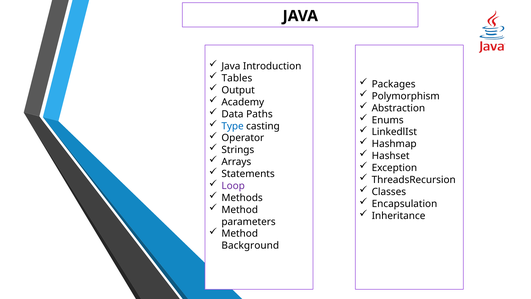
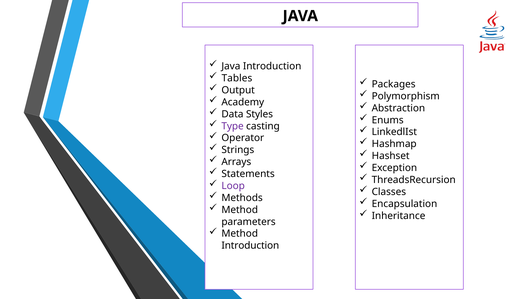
Paths: Paths -> Styles (260, 114)
Type colour: blue -> purple (233, 126)
Background: Background -> Introduction (250, 245)
